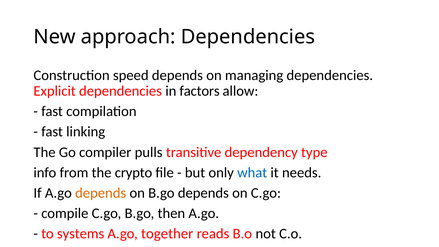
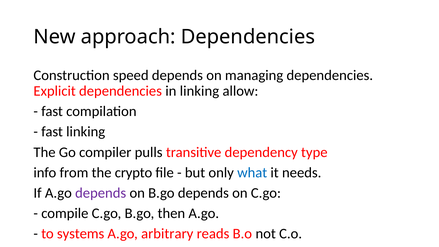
in factors: factors -> linking (199, 91)
depends colour: orange -> purple (101, 193)
together: together -> arbitrary (167, 234)
